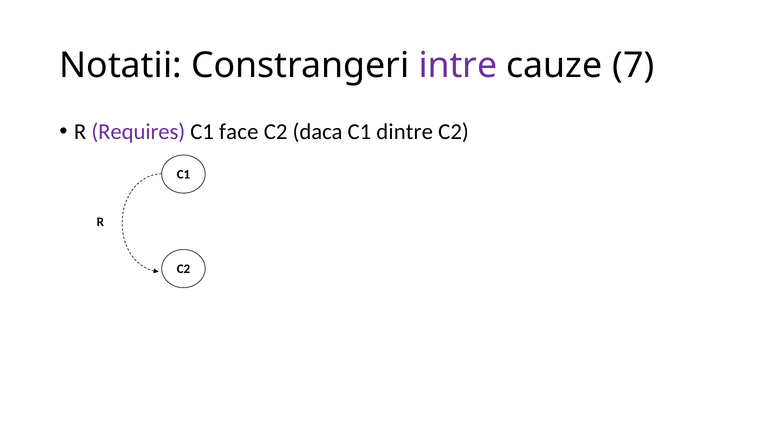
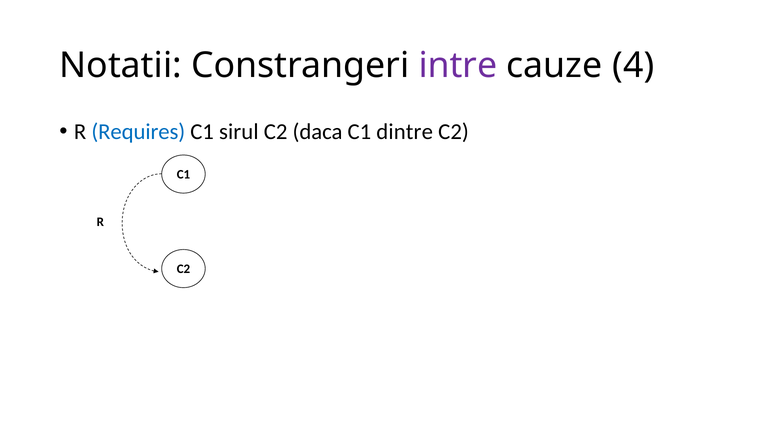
7: 7 -> 4 (633, 65)
Requires colour: purple -> blue (138, 132)
face: face -> sirul (239, 132)
